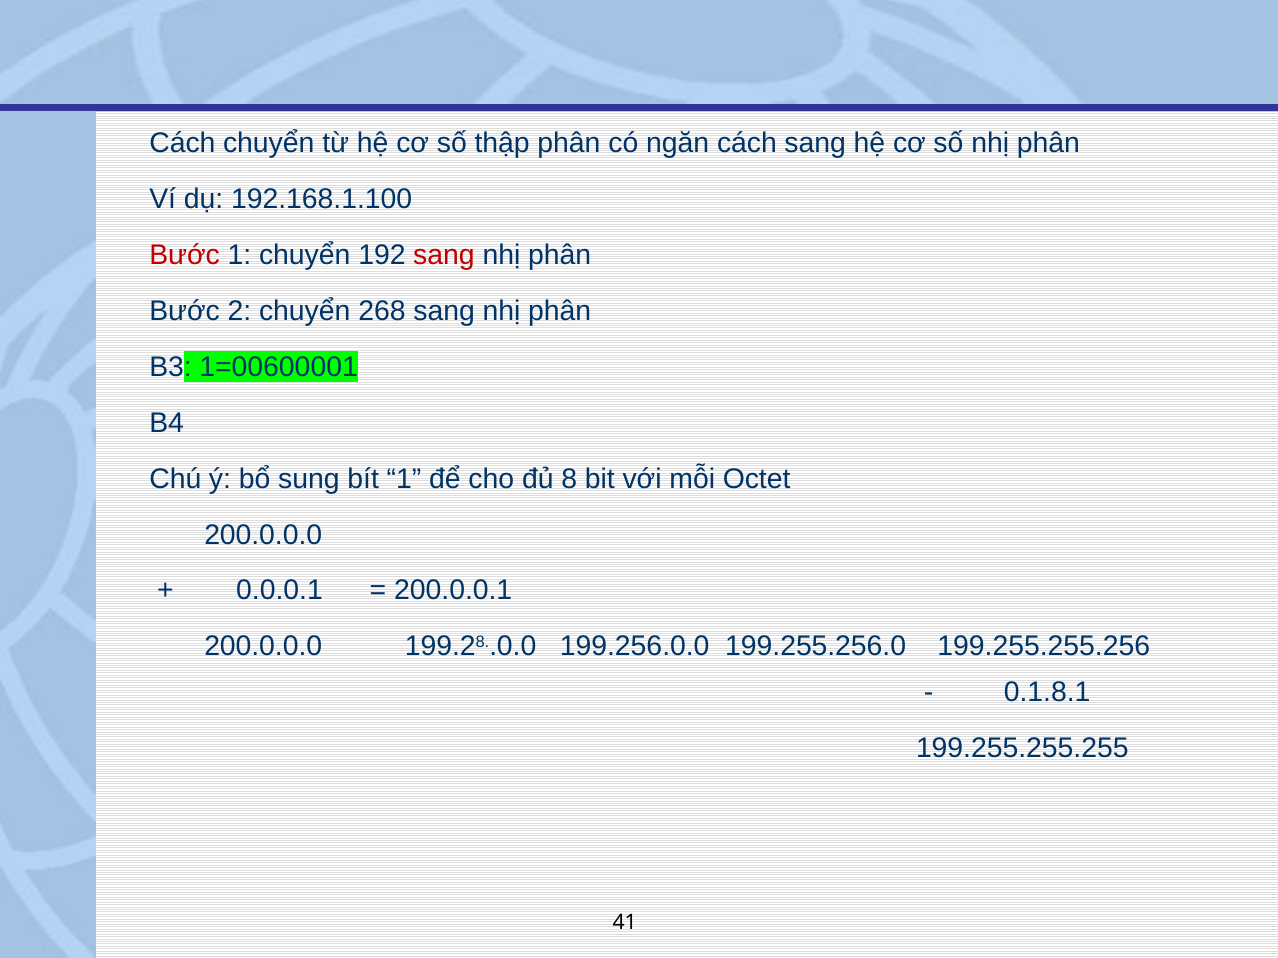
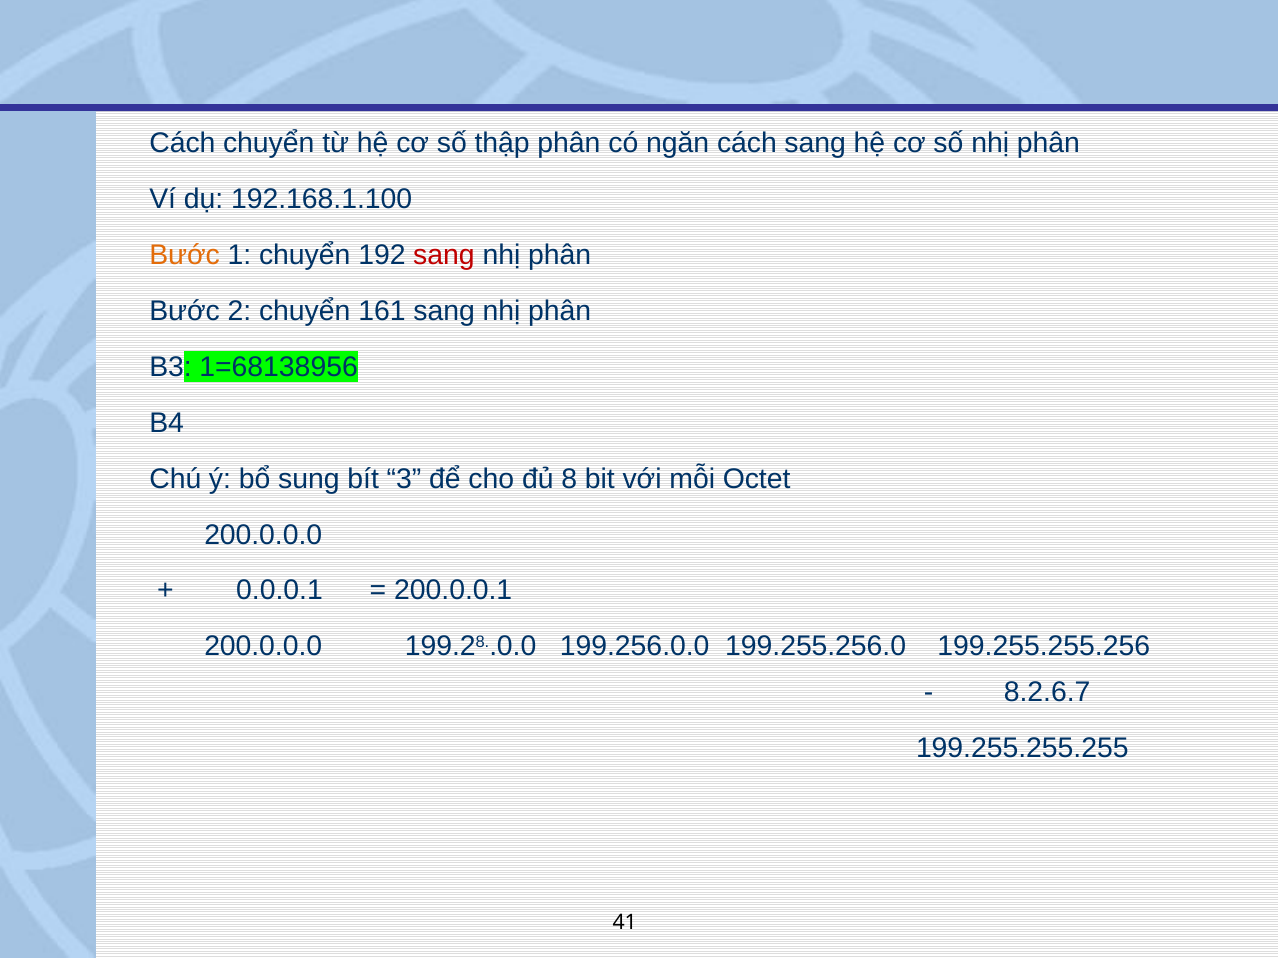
Bước colour: red -> orange (185, 255)
268: 268 -> 161 (382, 311)
1=00600001: 1=00600001 -> 1=68138956 (279, 367)
bít 1: 1 -> 3 (404, 479)
0.1.8.1: 0.1.8.1 -> 8.2.6.7 (1047, 693)
